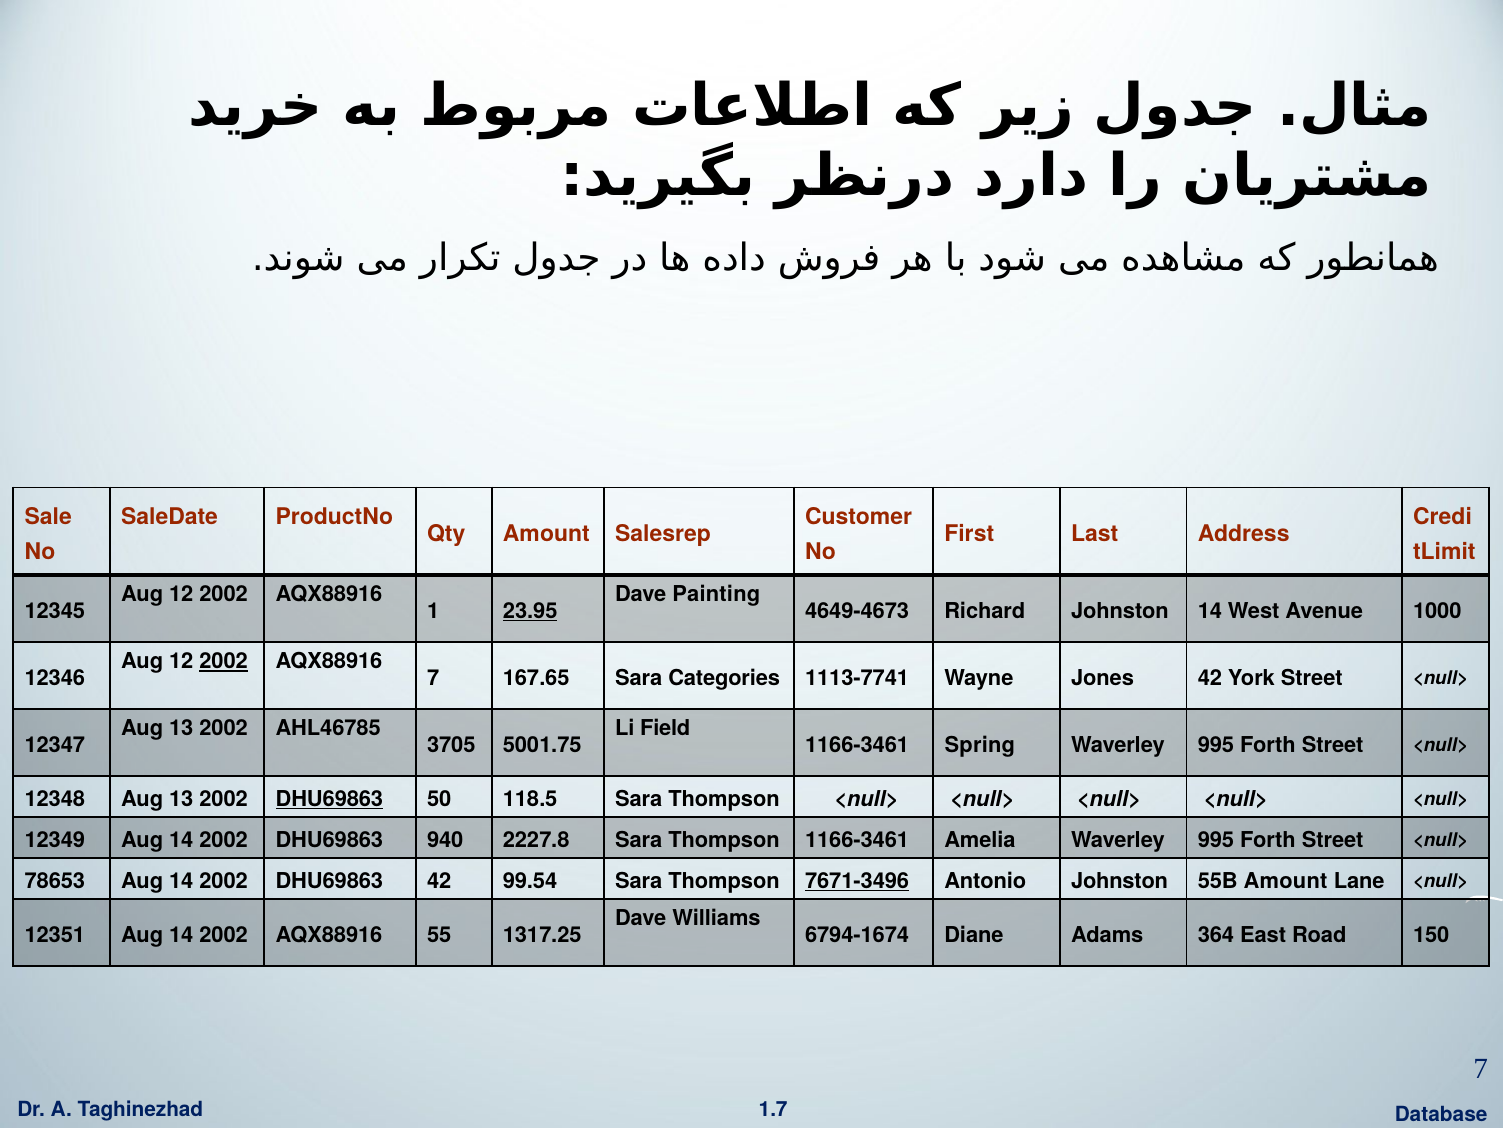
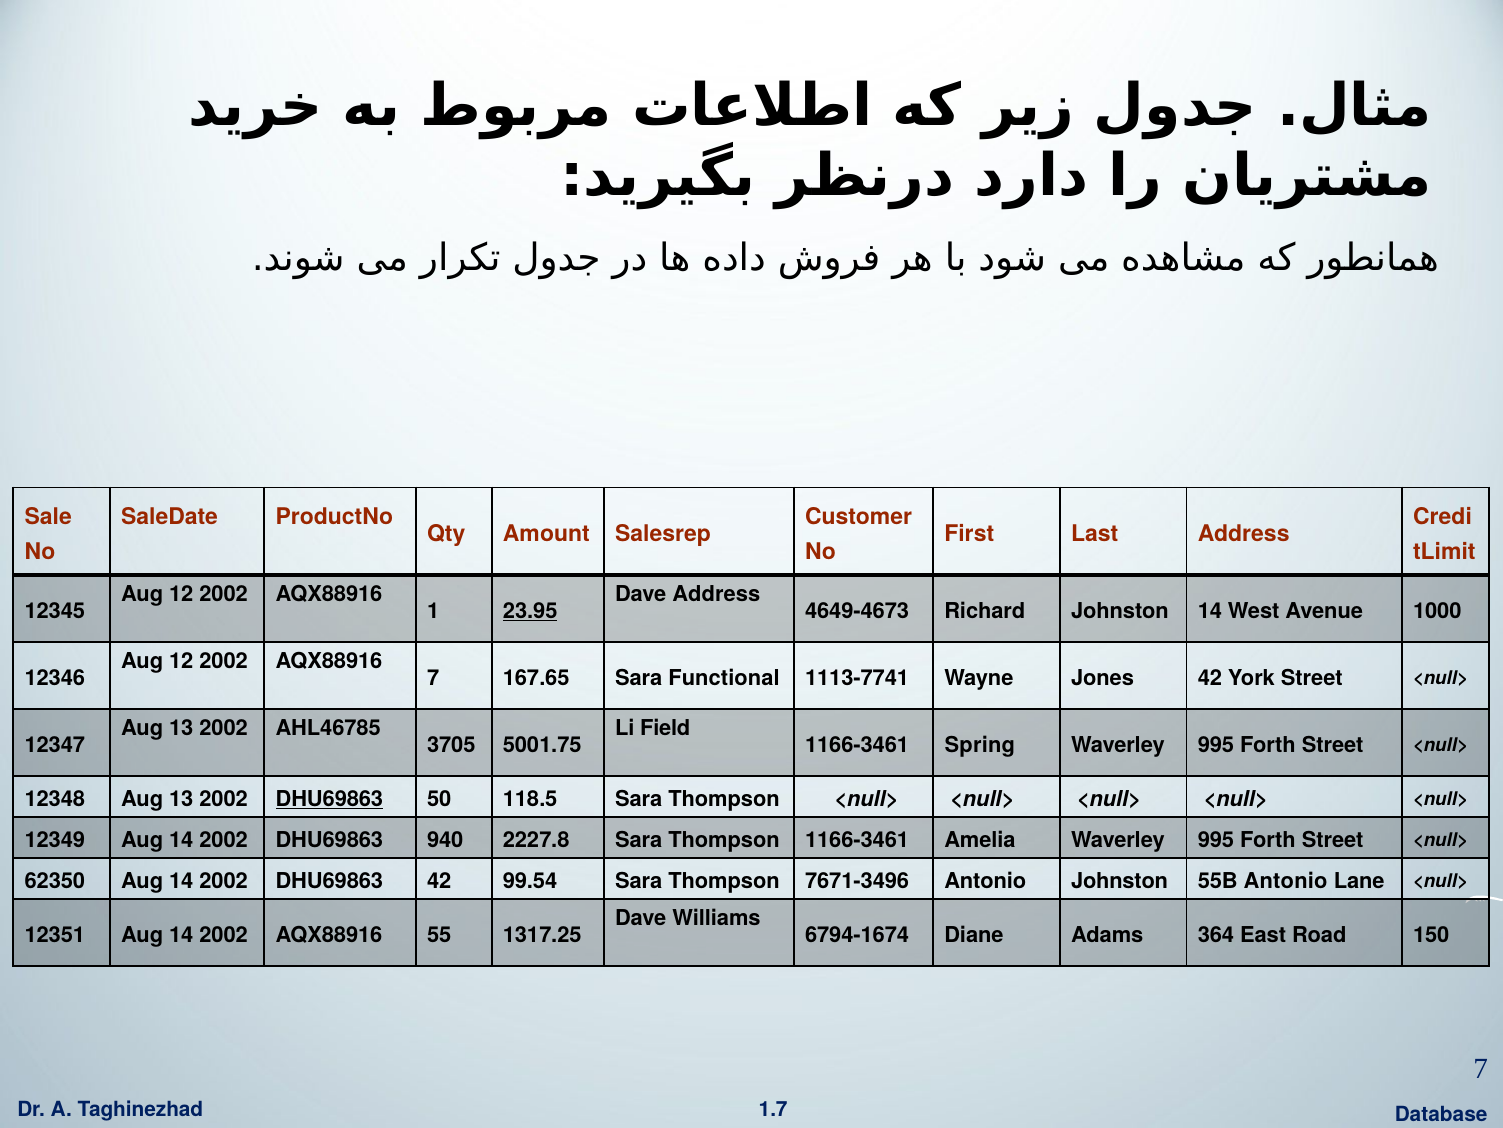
Dave Painting: Painting -> Address (716, 594)
2002 underline: present -> none (224, 661)
Categories: Categories -> Functional (724, 678)
78653: 78653 -> 62350 (55, 881)
7671-3496 underline: present -> none (857, 881)
55B Amount: Amount -> Antonio (1286, 881)
